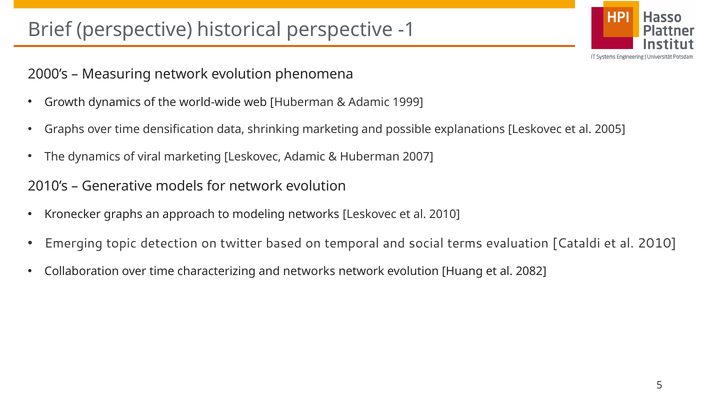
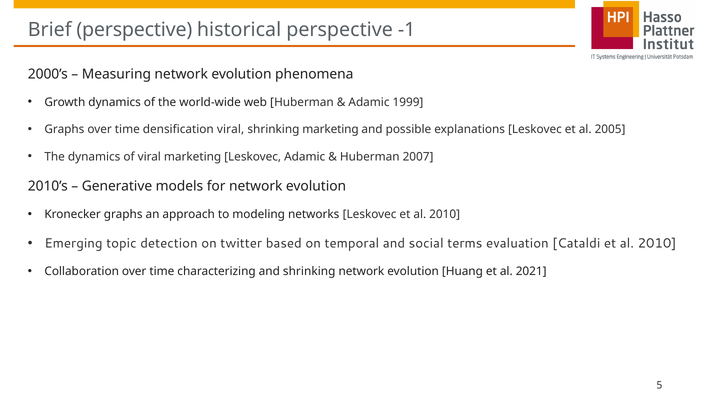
densification data: data -> viral (231, 129)
and networks: networks -> shrinking (309, 271)
2082: 2082 -> 2021 (531, 271)
